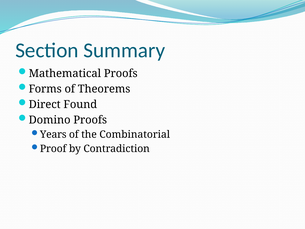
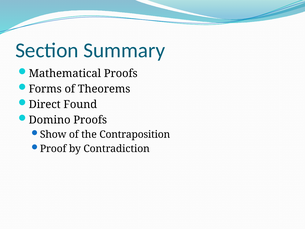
Years: Years -> Show (53, 134)
Combinatorial: Combinatorial -> Contraposition (135, 134)
